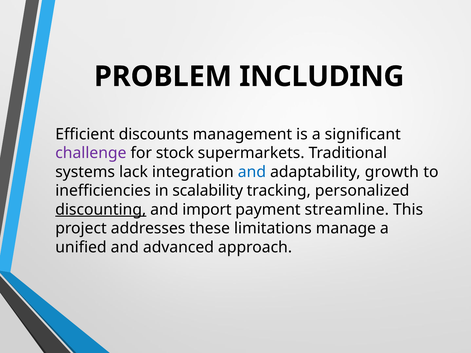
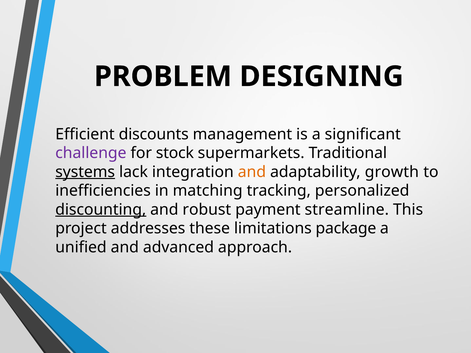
INCLUDING: INCLUDING -> DESIGNING (322, 77)
systems underline: none -> present (85, 172)
and colour: blue -> orange (252, 172)
scalability: scalability -> matching (208, 191)
import: import -> robust (207, 210)
manage: manage -> package (346, 228)
